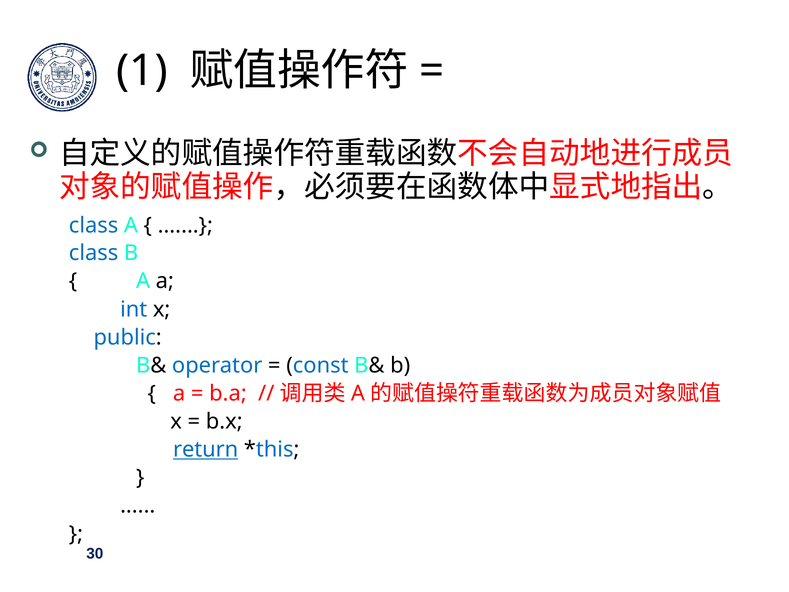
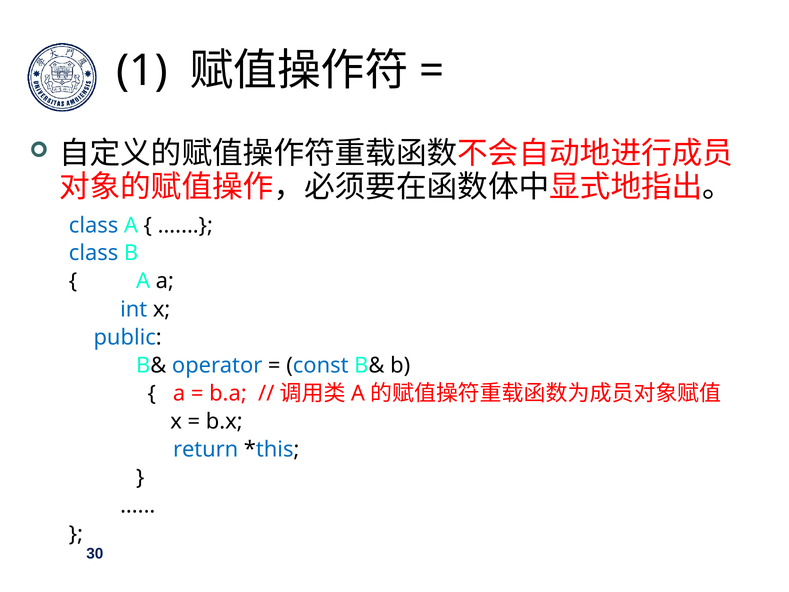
return underline: present -> none (206, 449)
